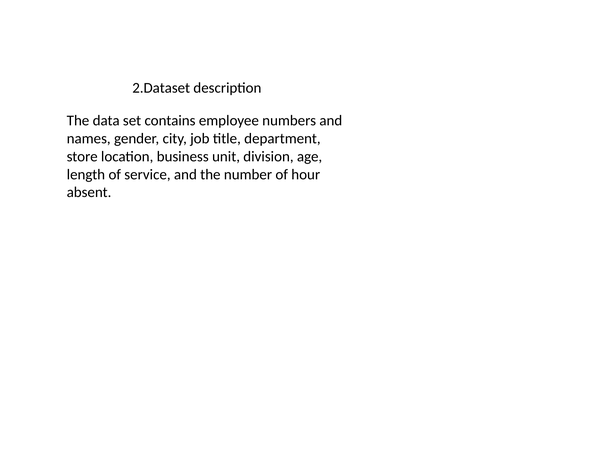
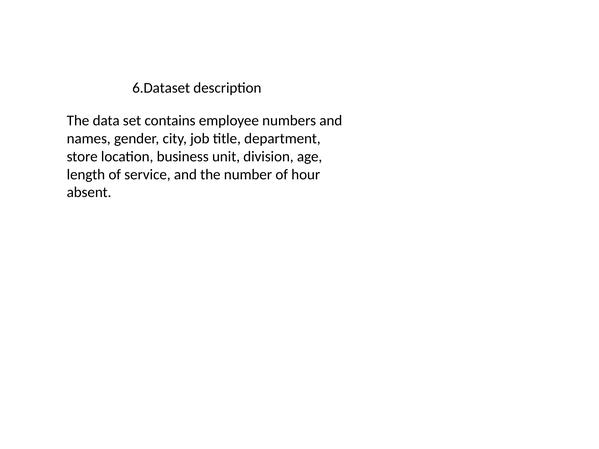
2.Dataset: 2.Dataset -> 6.Dataset (161, 88)
